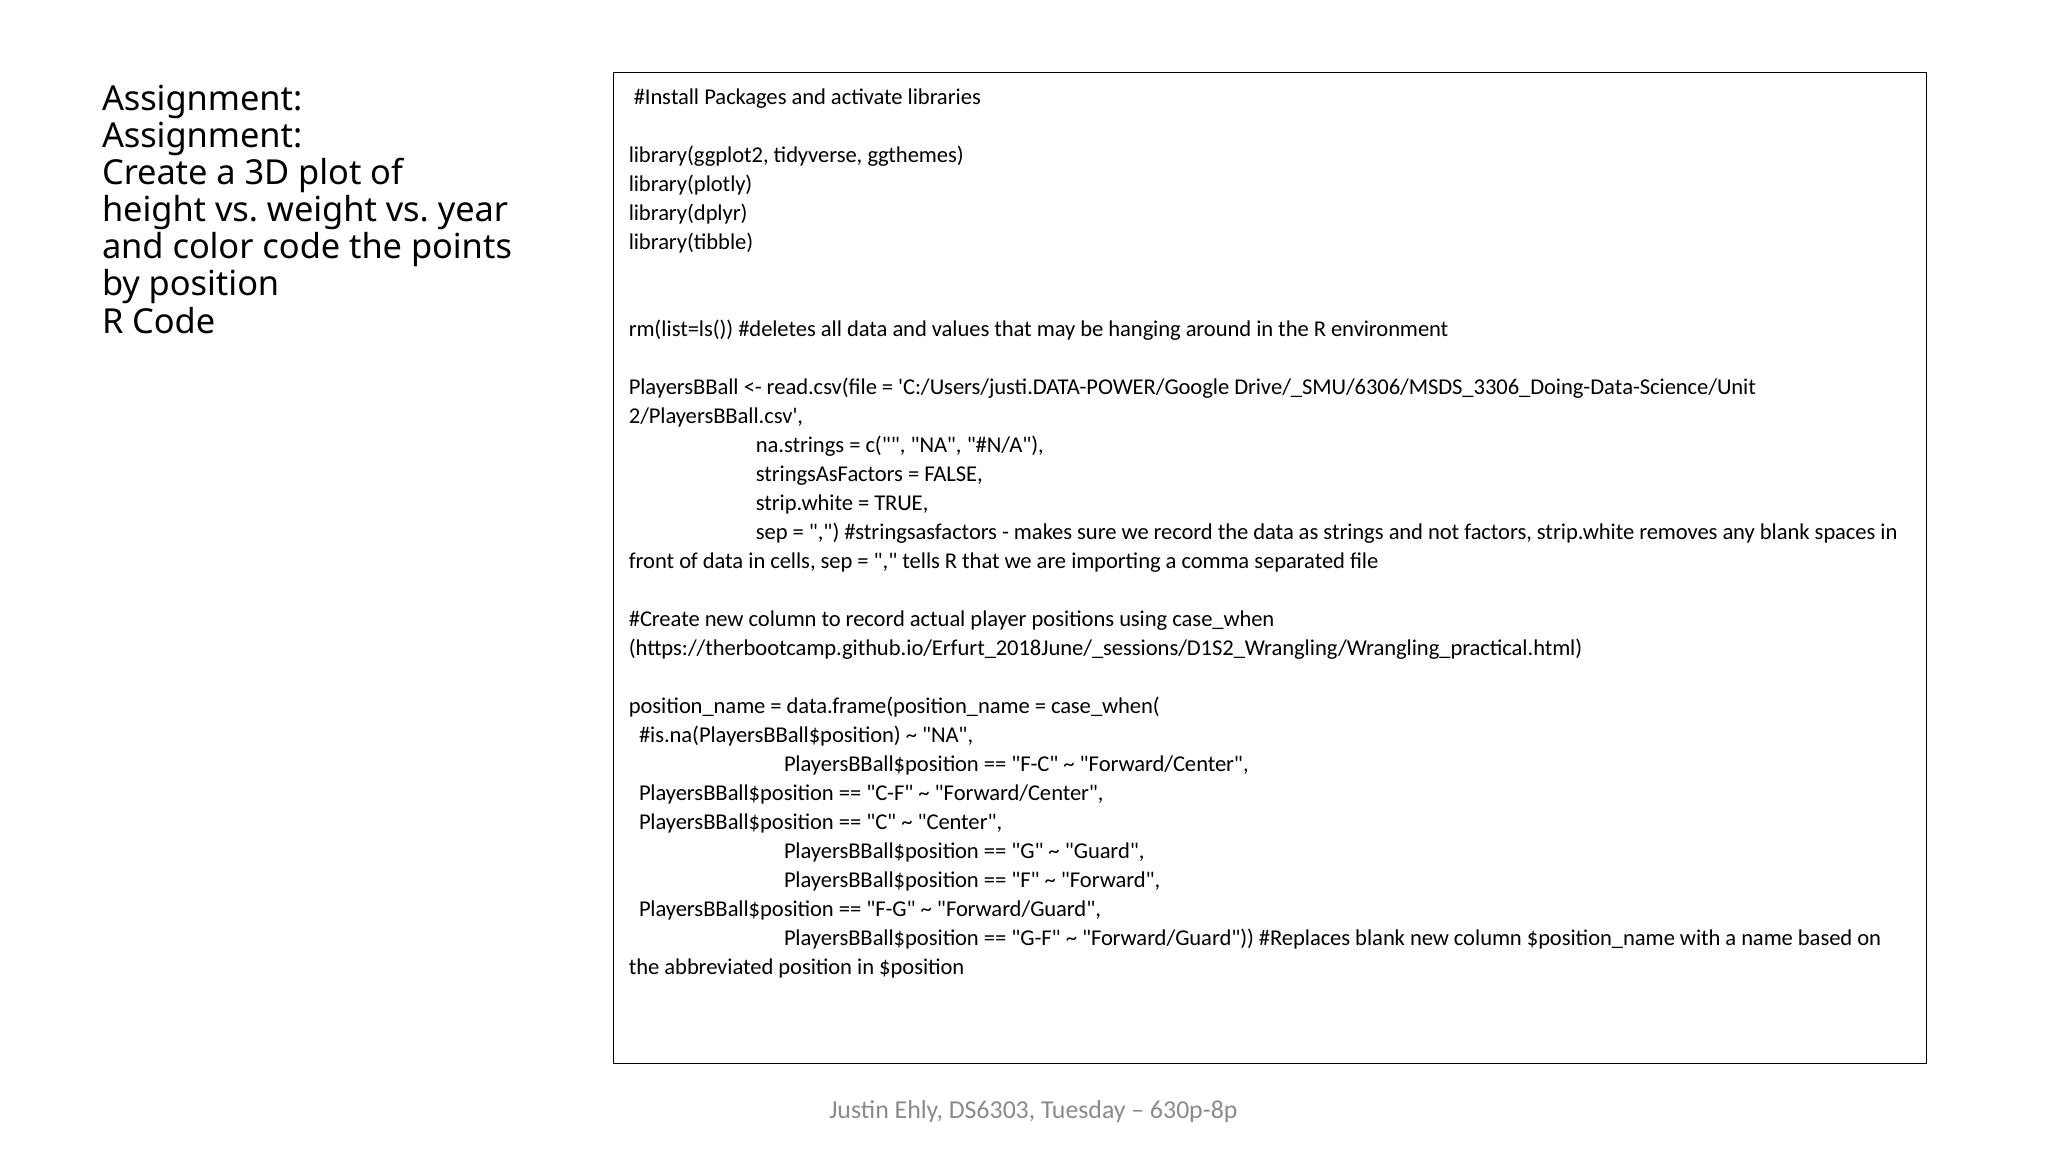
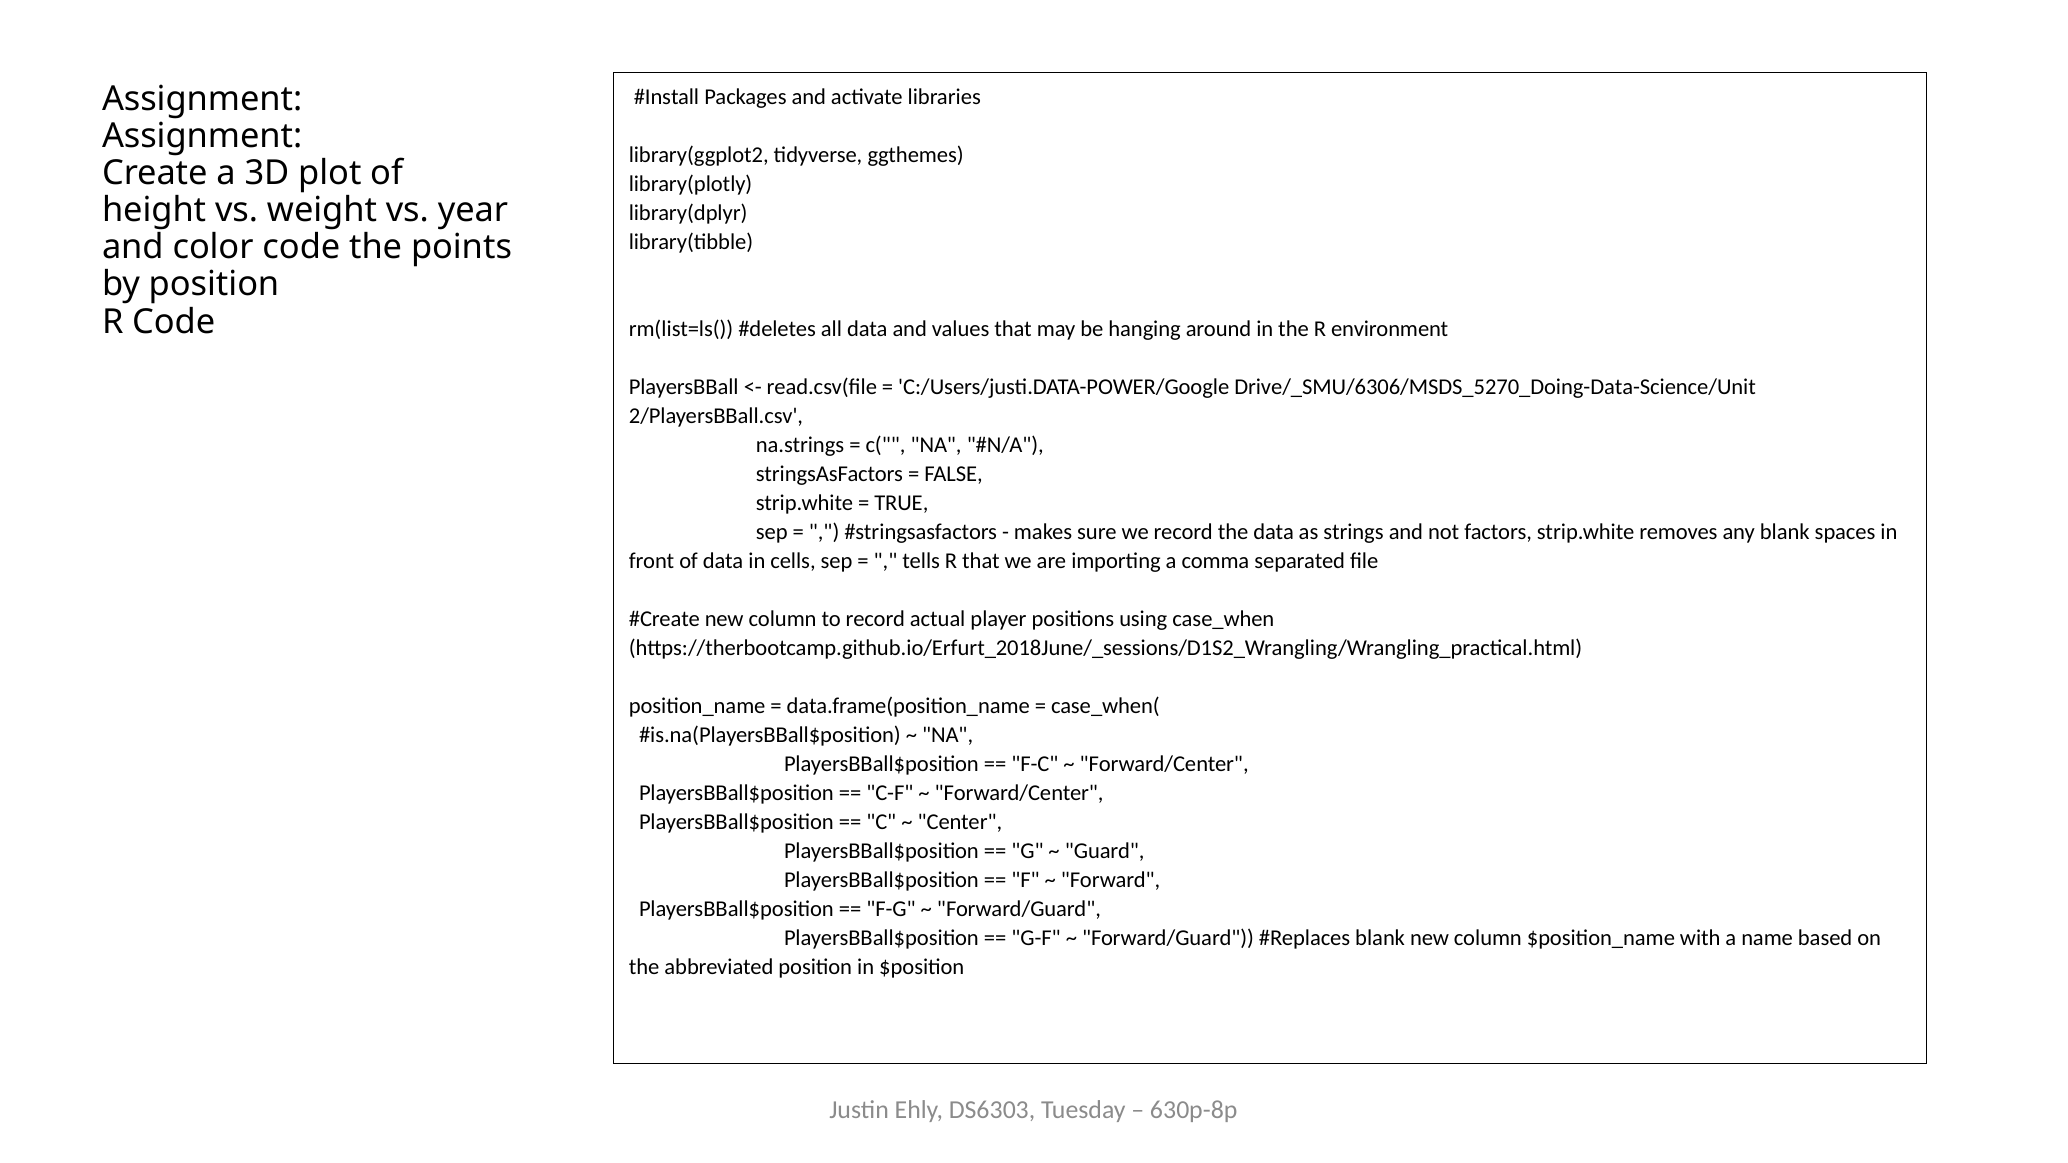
Drive/_SMU/6306/MSDS_3306_Doing-Data-Science/Unit: Drive/_SMU/6306/MSDS_3306_Doing-Data-Science/Unit -> Drive/_SMU/6306/MSDS_5270_Doing-Data-Science/Unit (1495, 387)
